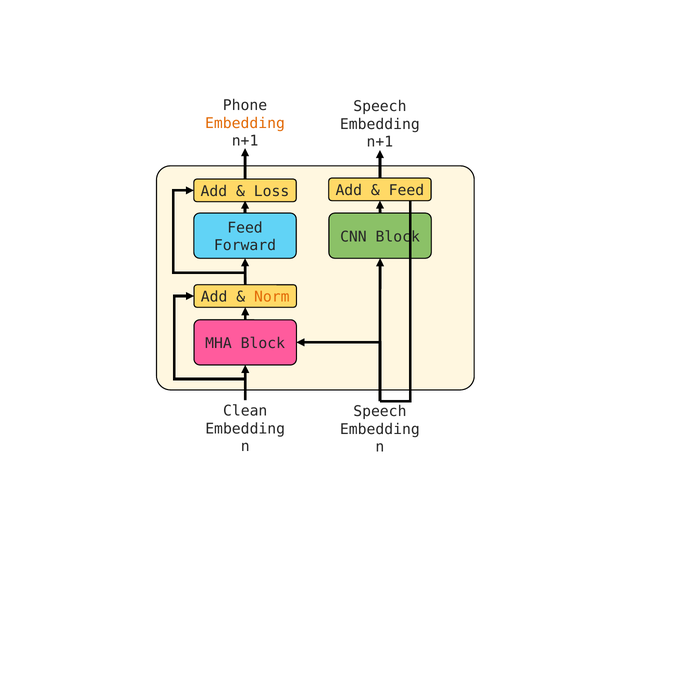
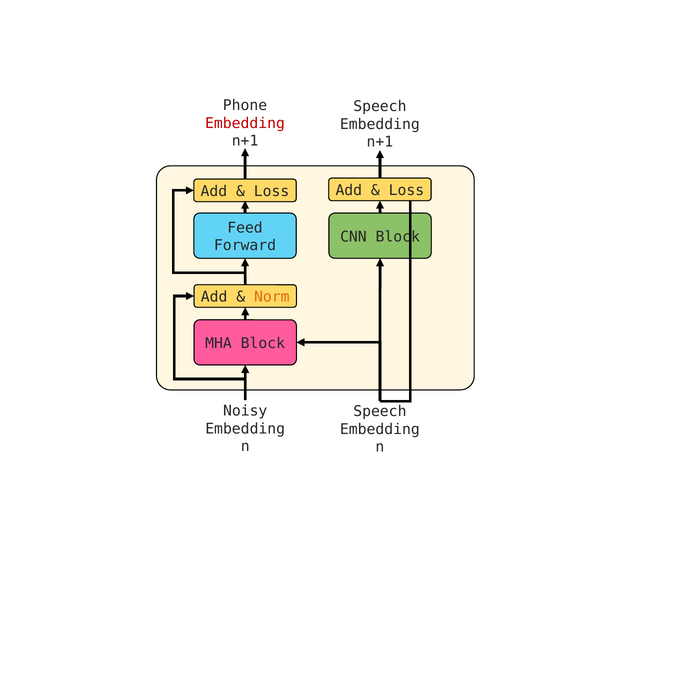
Embedding colour: orange -> red (245, 123)
Feed: Feed -> Loss (406, 190)
Clean: Clean -> Noisy (245, 411)
